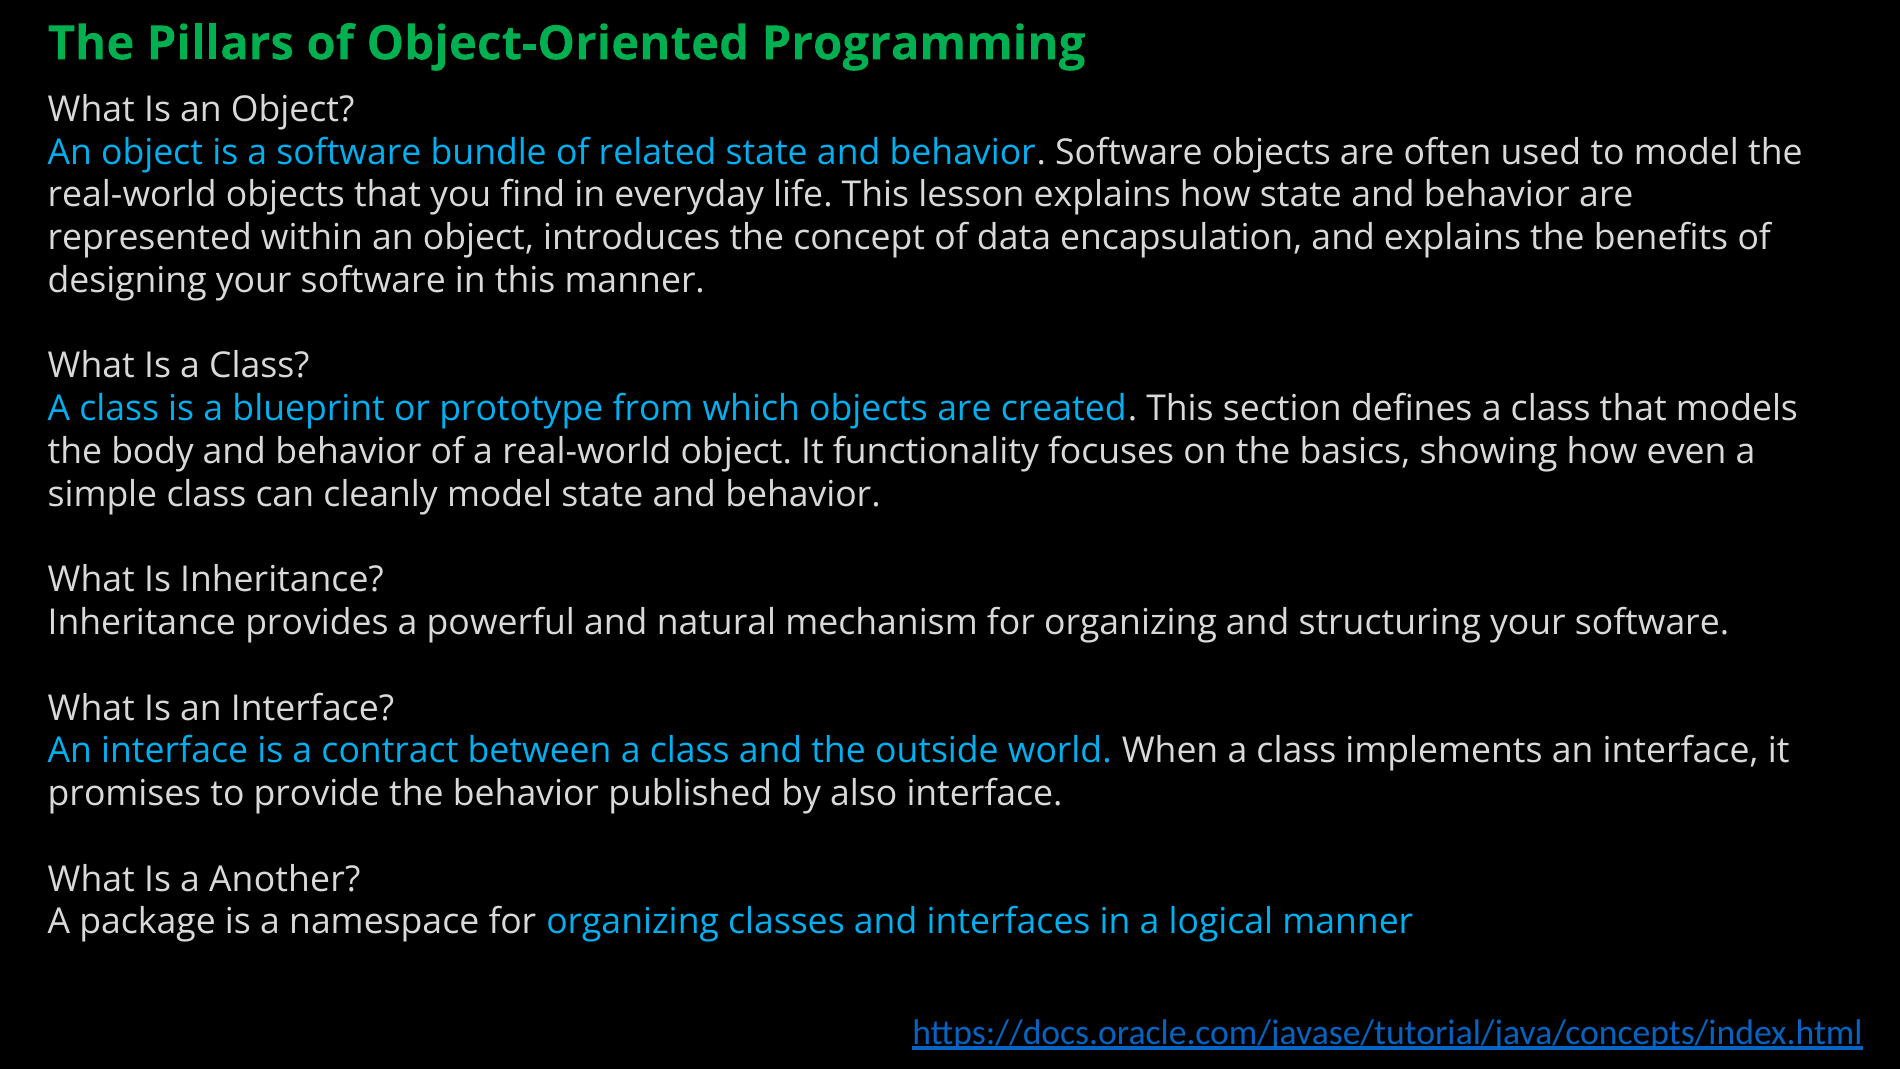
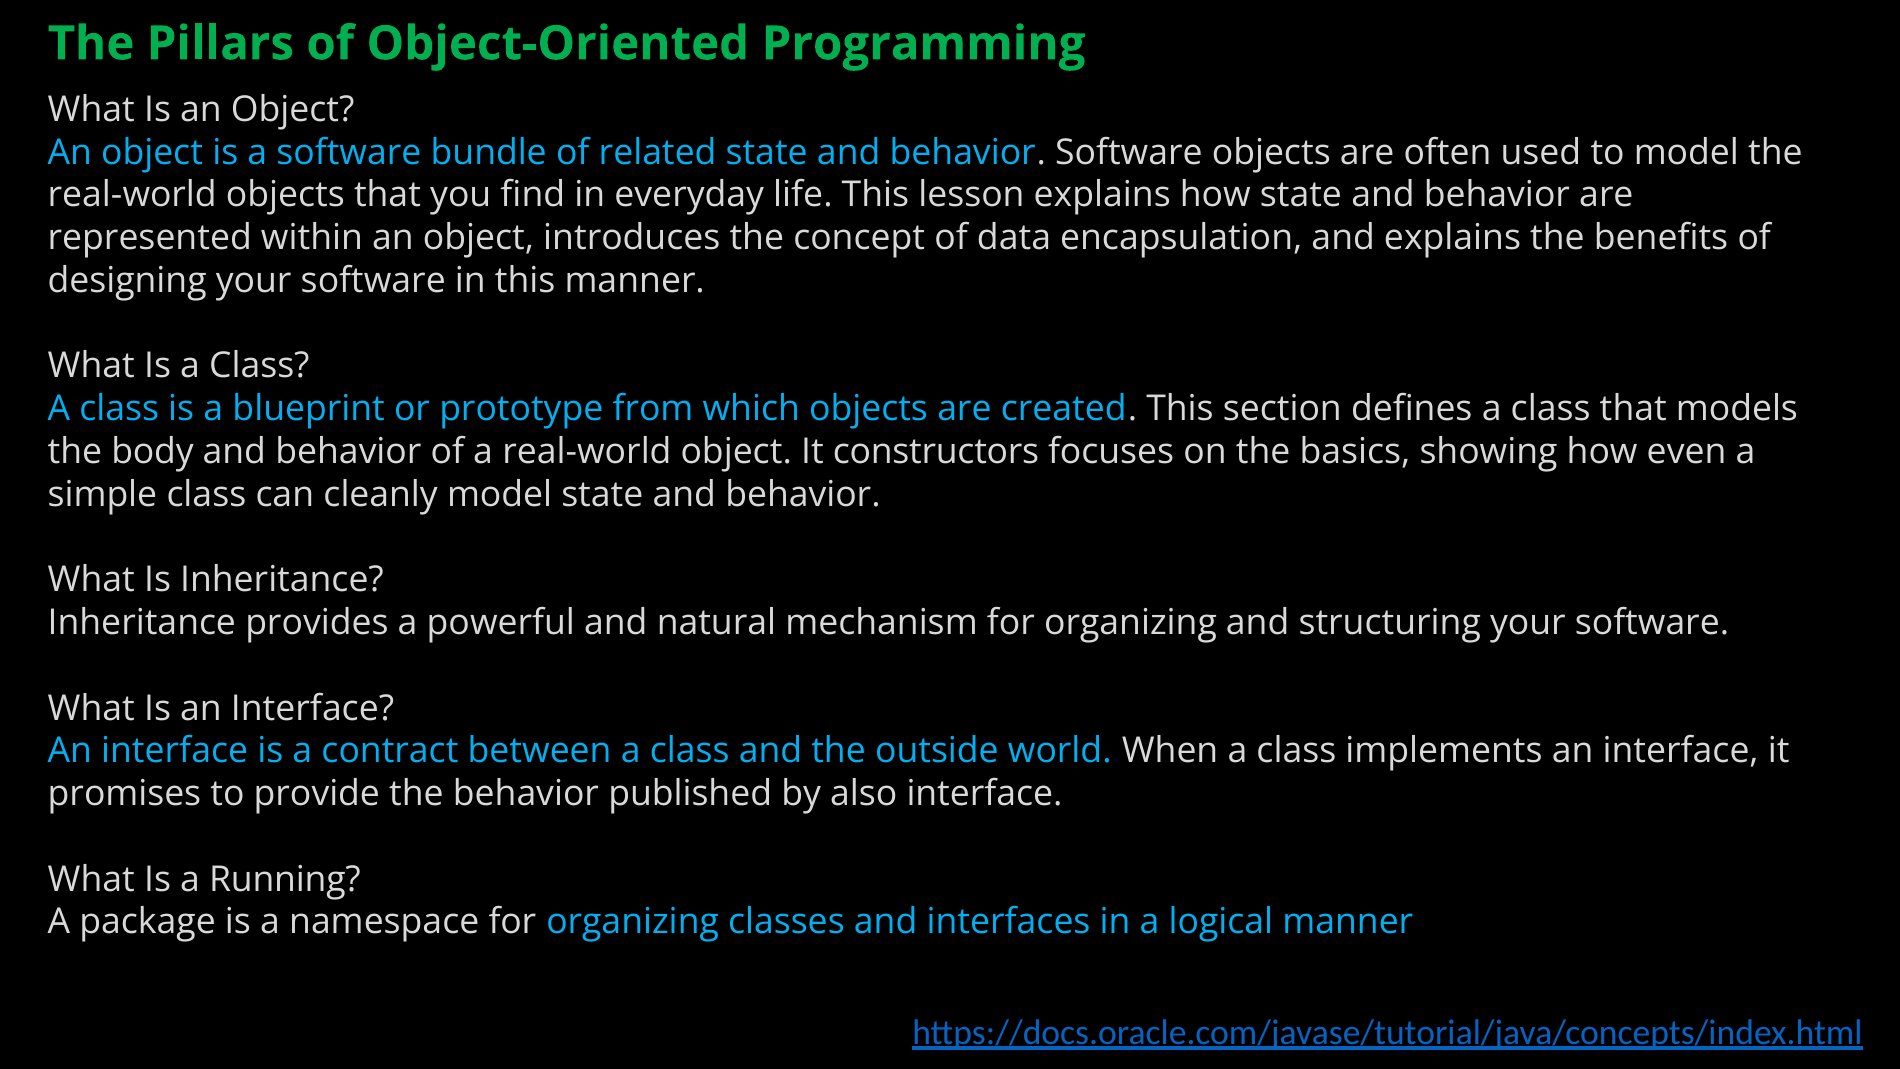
functionality: functionality -> constructors (936, 452)
Another: Another -> Running (285, 879)
